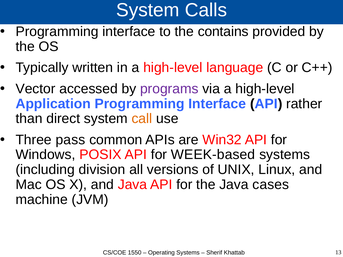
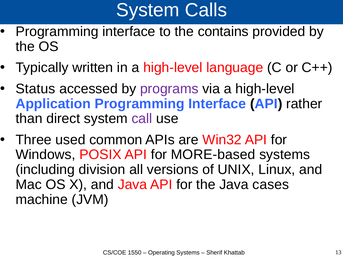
Vector: Vector -> Status (35, 89)
call colour: orange -> purple (142, 119)
pass: pass -> used (70, 140)
WEEK-based: WEEK-based -> MORE-based (213, 155)
